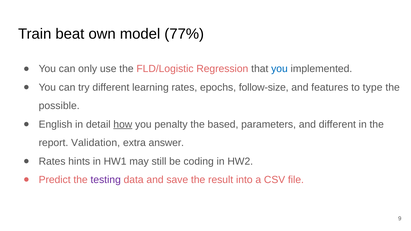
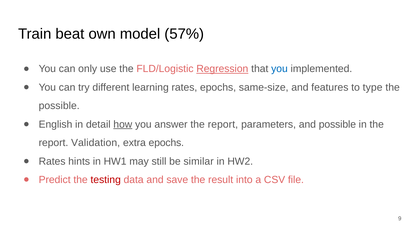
77%: 77% -> 57% (184, 34)
Regression underline: none -> present (222, 69)
follow-size: follow-size -> same-size (264, 87)
penalty: penalty -> answer (171, 124)
based: based -> report (223, 124)
and different: different -> possible (337, 124)
extra answer: answer -> epochs (166, 143)
coding: coding -> similar (199, 161)
testing colour: purple -> red (106, 180)
